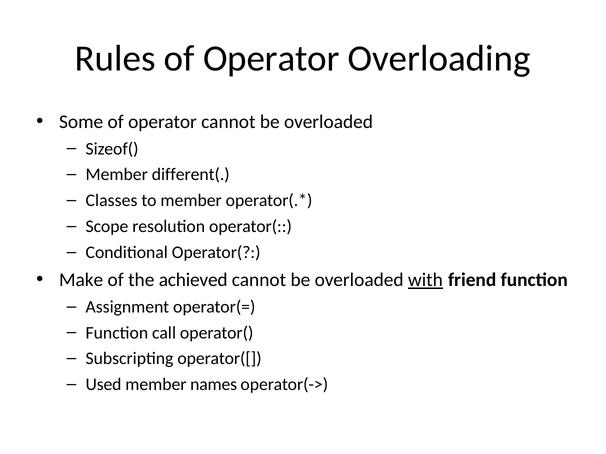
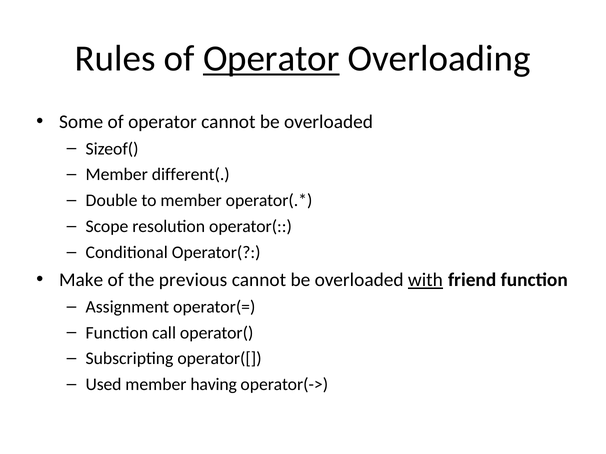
Operator underline: none -> present (271, 59)
Classes: Classes -> Double (112, 201)
achieved: achieved -> previous (193, 280)
names: names -> having (214, 385)
